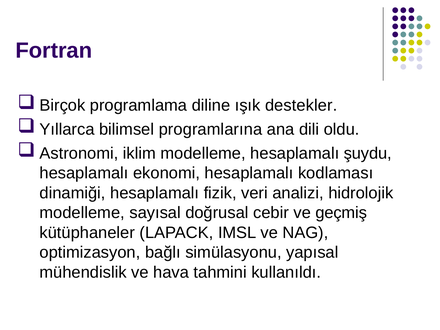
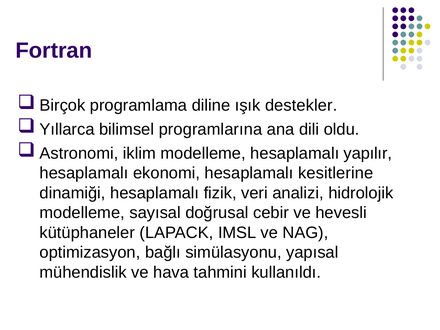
şuydu: şuydu -> yapılır (368, 153)
kodlaması: kodlaması -> kesitlerine (336, 173)
geçmiş: geçmiş -> hevesli (341, 213)
